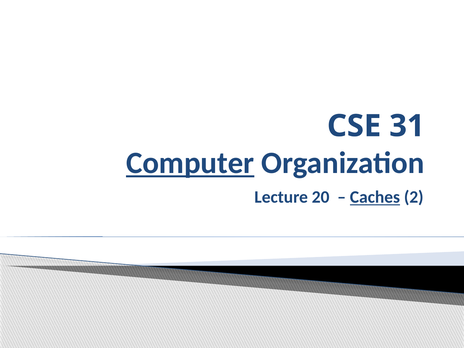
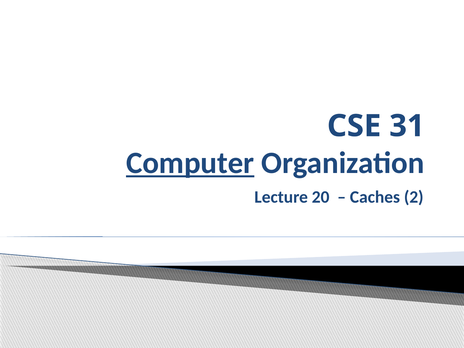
Caches underline: present -> none (375, 197)
